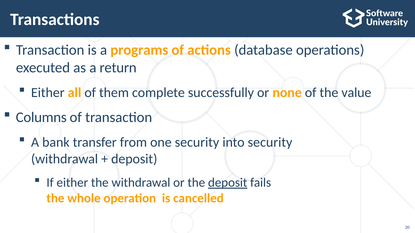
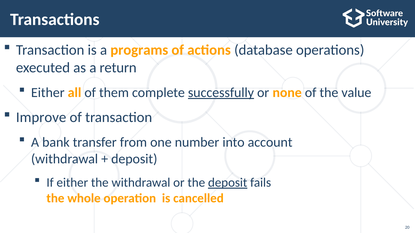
successfully underline: none -> present (221, 93)
Columns: Columns -> Improve (41, 118)
one security: security -> number (197, 143)
into security: security -> account (270, 143)
